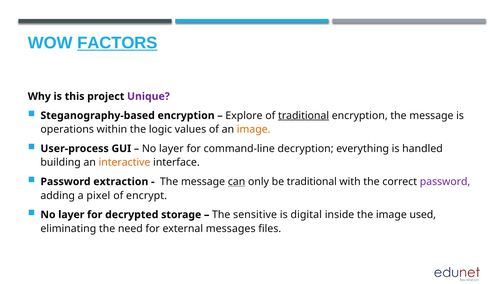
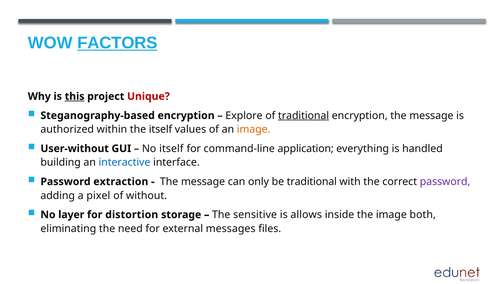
this underline: none -> present (75, 96)
Unique colour: purple -> red (148, 96)
operations: operations -> authorized (67, 129)
the logic: logic -> itself (161, 129)
User-process: User-process -> User-without (75, 148)
layer: layer -> itself (171, 148)
decryption: decryption -> application (306, 148)
interactive colour: orange -> blue (124, 162)
can underline: present -> none (237, 181)
encrypt: encrypt -> without (147, 195)
decrypted: decrypted -> distortion (132, 214)
digital: digital -> allows (306, 214)
used: used -> both (423, 214)
